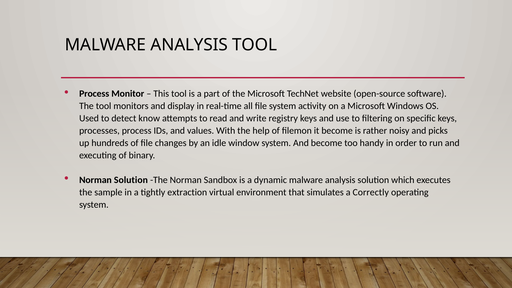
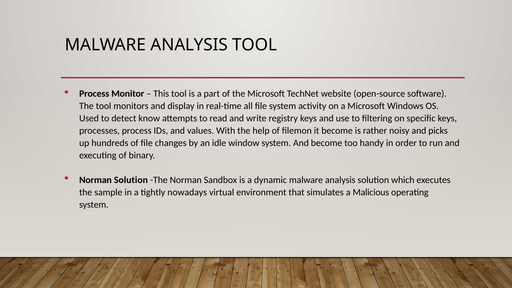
extraction: extraction -> nowadays (187, 192)
Correctly: Correctly -> Malicious (371, 192)
